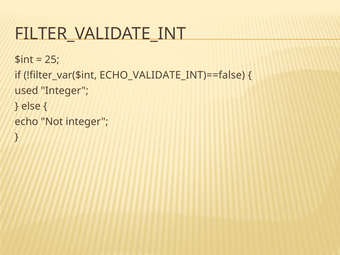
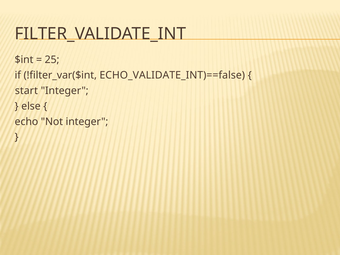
used: used -> start (26, 91)
